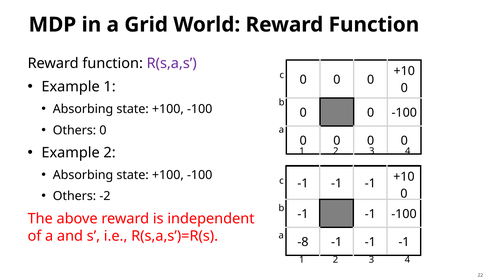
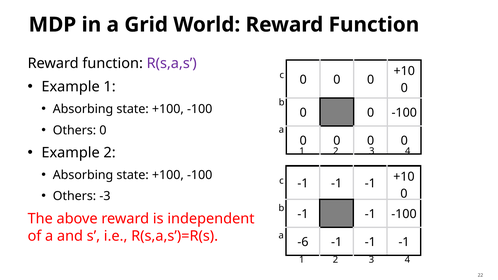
-2: -2 -> -3 (105, 196)
-8: -8 -> -6 (303, 242)
